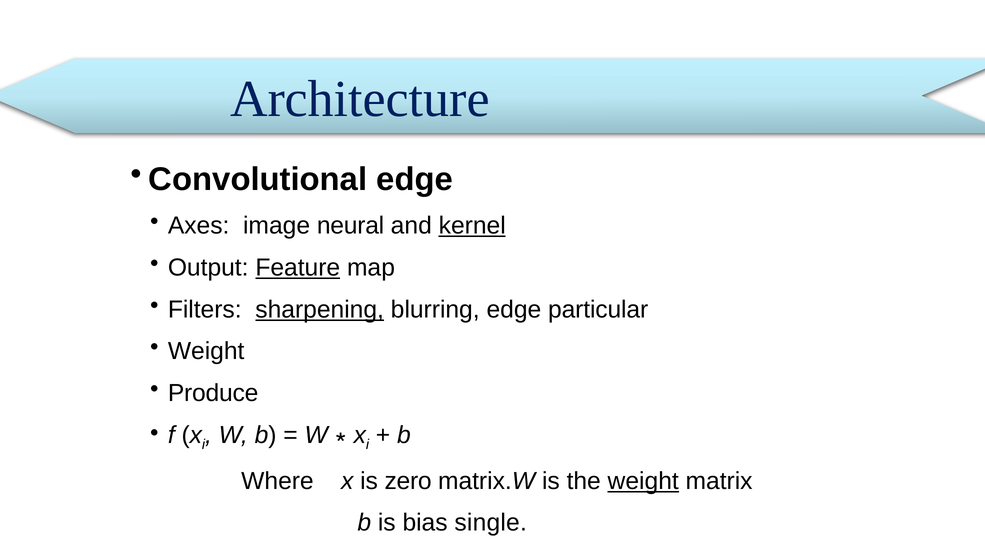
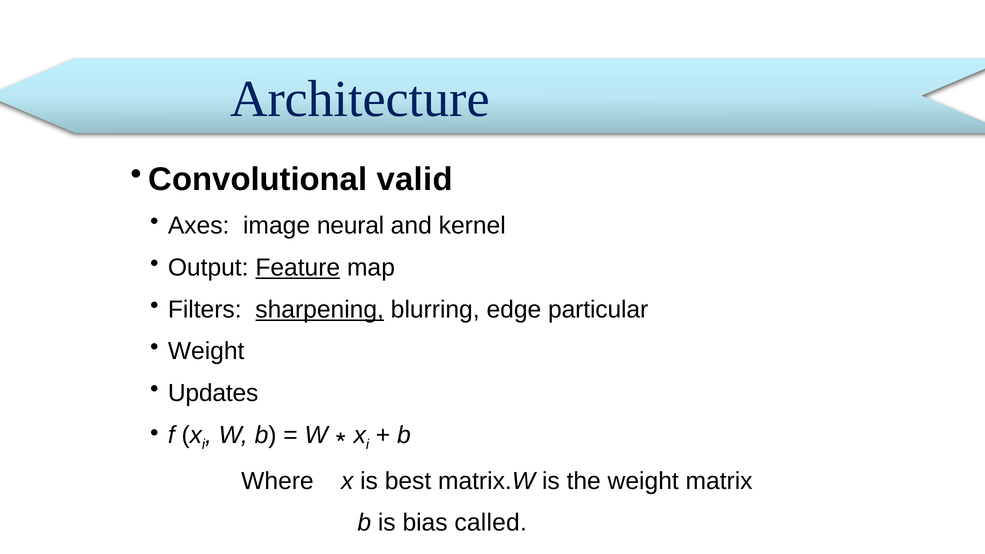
Convolutional edge: edge -> valid (415, 180)
kernel underline: present -> none (472, 226)
Produce: Produce -> Updates (213, 393)
zero: zero -> best (408, 481)
weight underline: present -> none (643, 481)
single: single -> called (491, 523)
